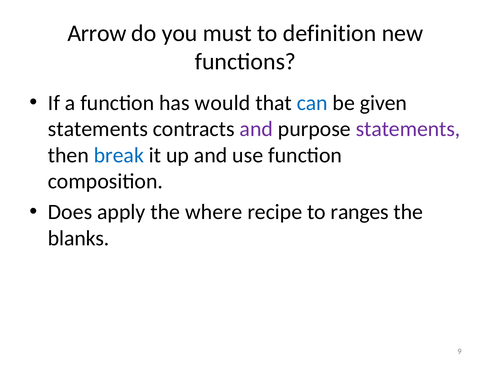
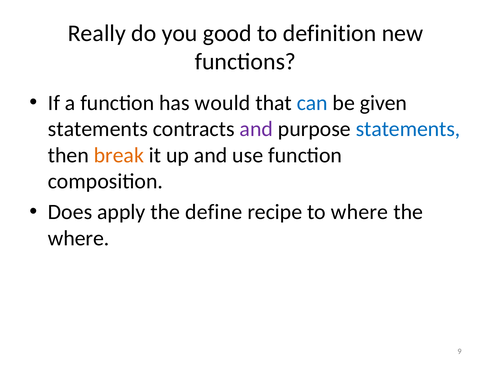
Arrow: Arrow -> Really (97, 33)
must: must -> good (227, 33)
statements colour: purple -> blue (408, 129)
break colour: blue -> orange (119, 155)
where: where -> define (214, 212)
to ranges: ranges -> where (359, 212)
blanks: blanks -> where (79, 238)
